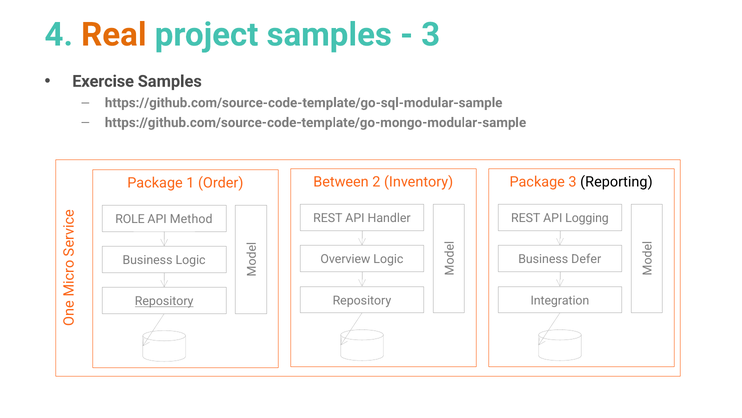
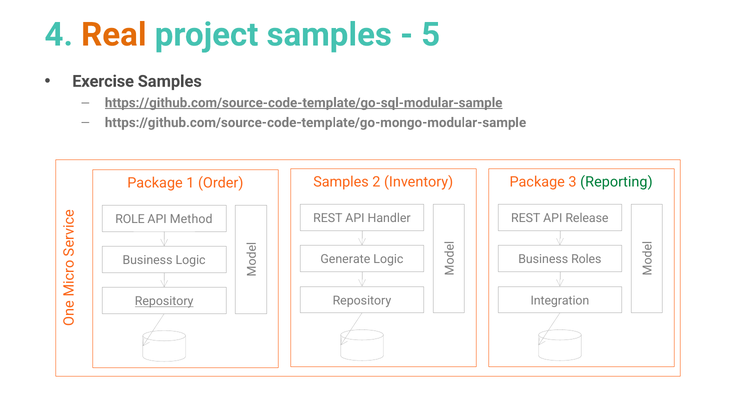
3: 3 -> 5 (431, 35)
https://github.com/source-code-template/go-sql-modular-sample underline: none -> present (304, 103)
Between: Between -> Samples (341, 182)
Reporting colour: black -> green (616, 182)
Logging: Logging -> Release (587, 218)
Overview: Overview -> Generate (345, 259)
Defer: Defer -> Roles (586, 259)
